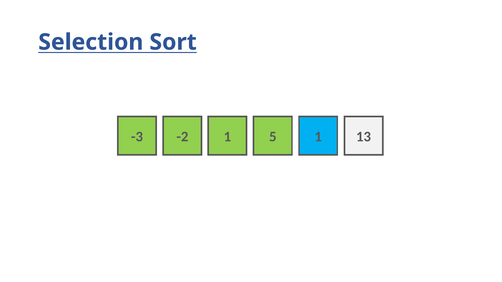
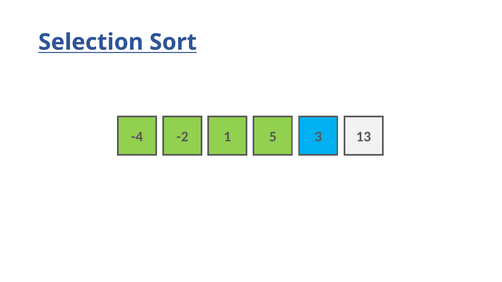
-3: -3 -> -4 (137, 137)
5 1: 1 -> 3 (318, 137)
